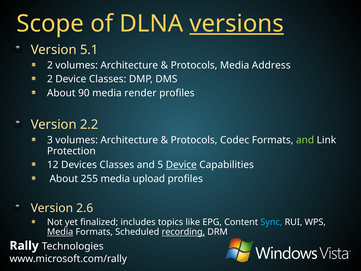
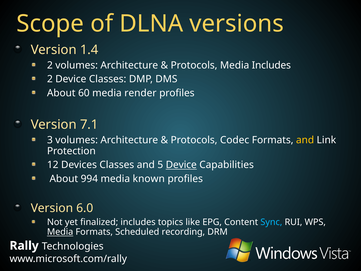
versions underline: present -> none (237, 24)
5.1: 5.1 -> 1.4 (89, 50)
Media Address: Address -> Includes (271, 65)
90: 90 -> 60 (84, 93)
2.2: 2.2 -> 7.1 (89, 125)
and colour: light green -> yellow (305, 140)
255: 255 -> 994 (89, 179)
upload: upload -> known (149, 179)
2.6: 2.6 -> 6.0 (85, 208)
recording underline: present -> none (183, 232)
